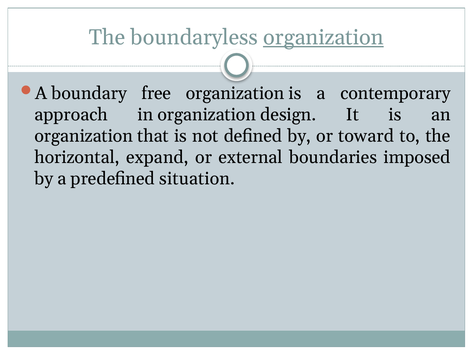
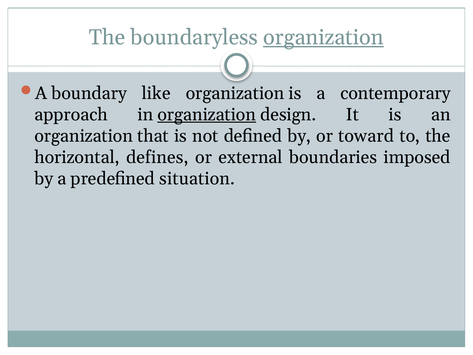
free: free -> like (156, 93)
organization underline: none -> present (207, 115)
expand: expand -> defines (157, 157)
